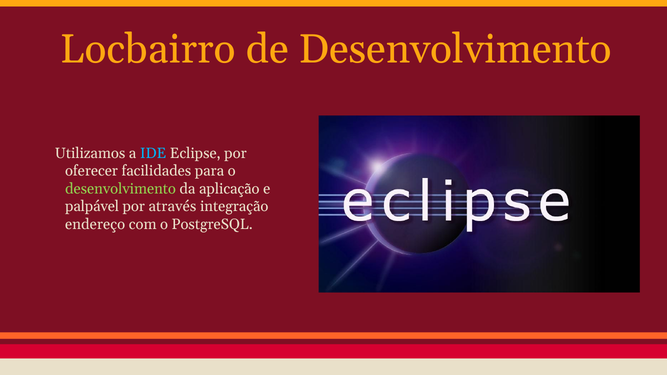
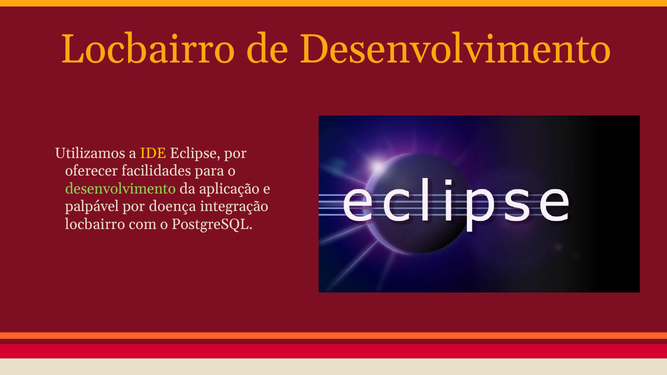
IDE colour: light blue -> yellow (153, 153)
através: através -> doença (172, 207)
endereço: endereço -> locbairro (95, 224)
